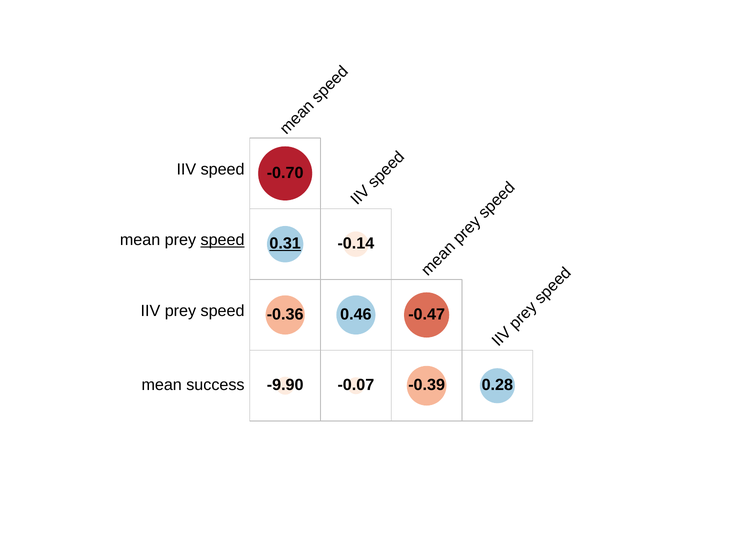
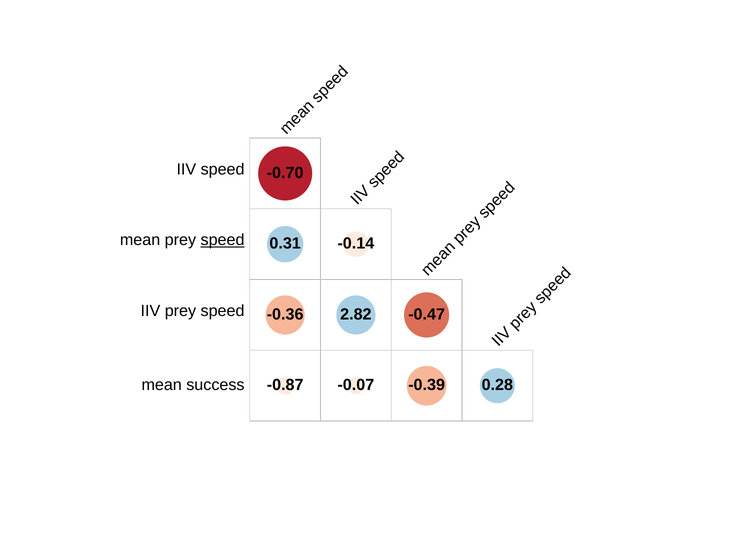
0.31 underline: present -> none (285, 243)
0.46: 0.46 -> 2.82 (356, 314)
-9.90: -9.90 -> -0.87 (285, 385)
